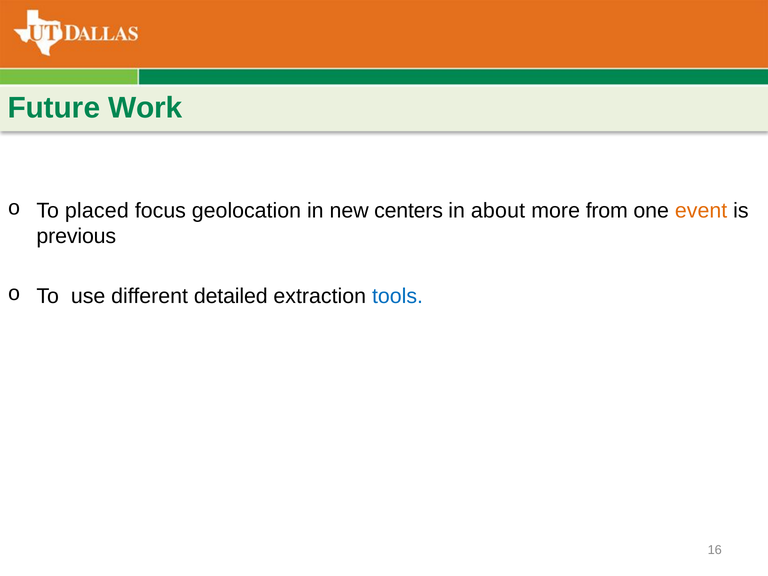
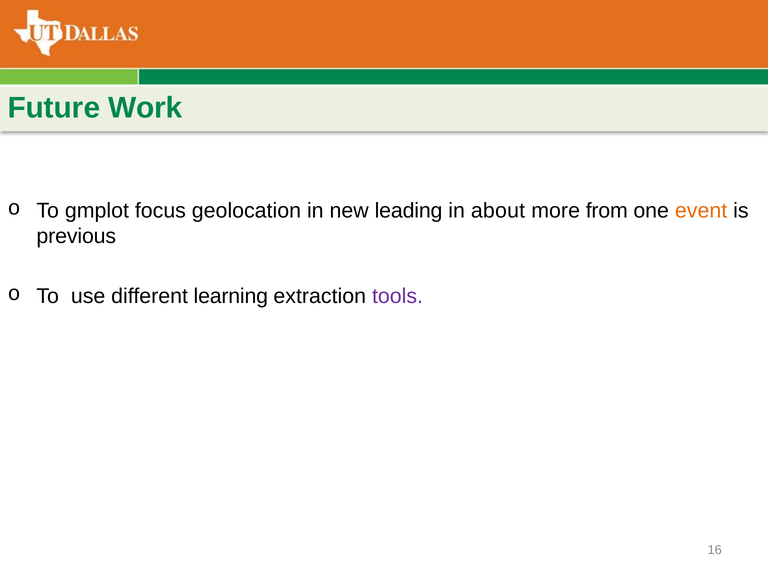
placed: placed -> gmplot (97, 211)
centers: centers -> leading (409, 211)
detailed: detailed -> learning (231, 296)
tools colour: blue -> purple (397, 296)
